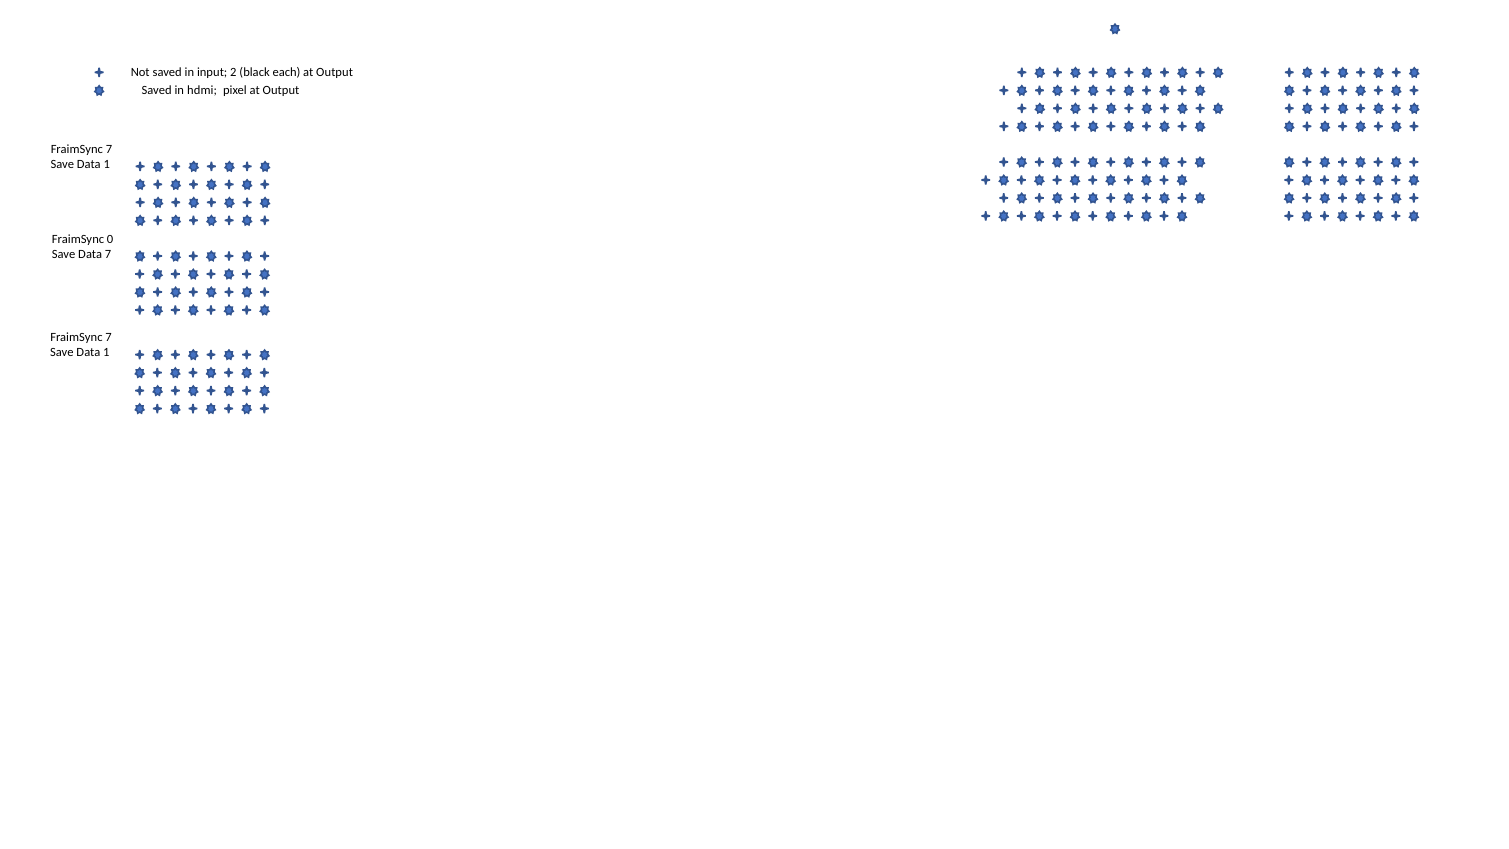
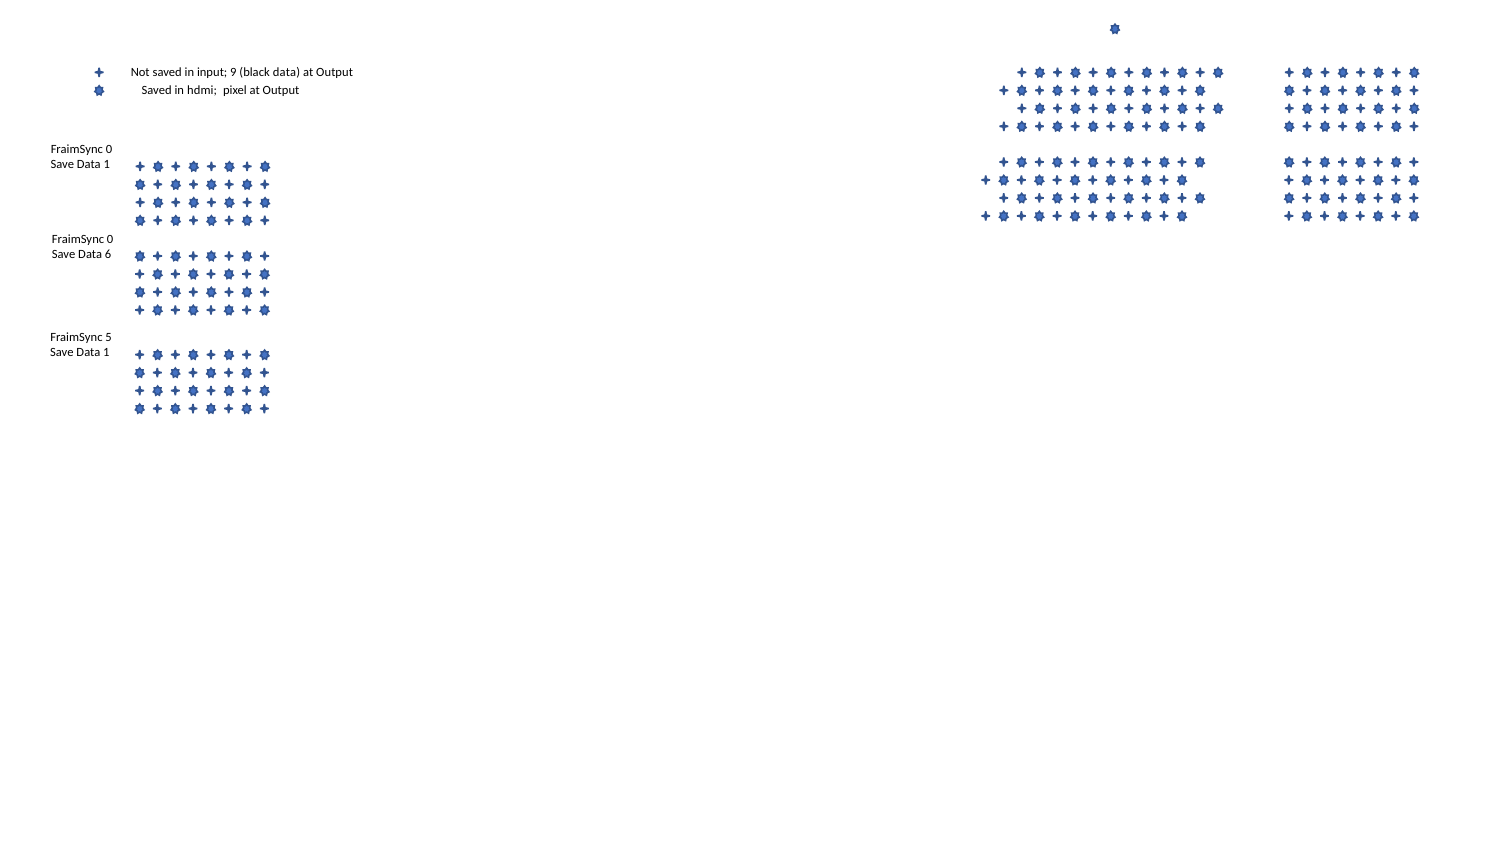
2: 2 -> 9 (233, 72)
black each: each -> data (286, 72)
7: 7 -> 0 (109, 149)
Data 7: 7 -> 6 (108, 254)
7: 7 -> 5 (109, 337)
